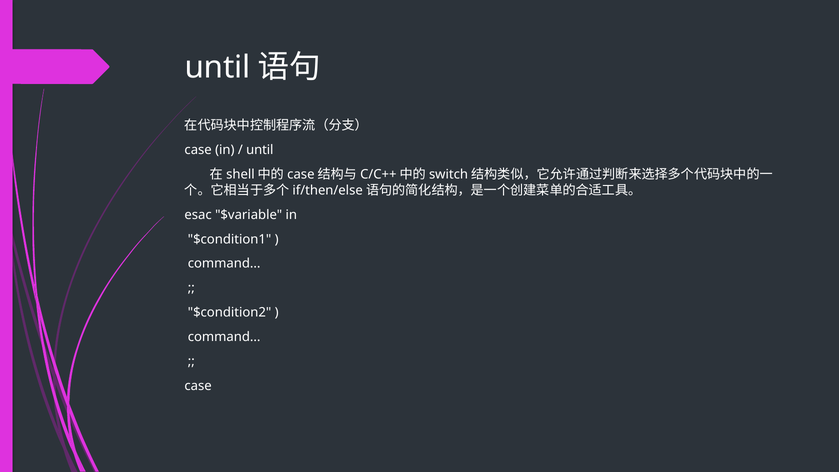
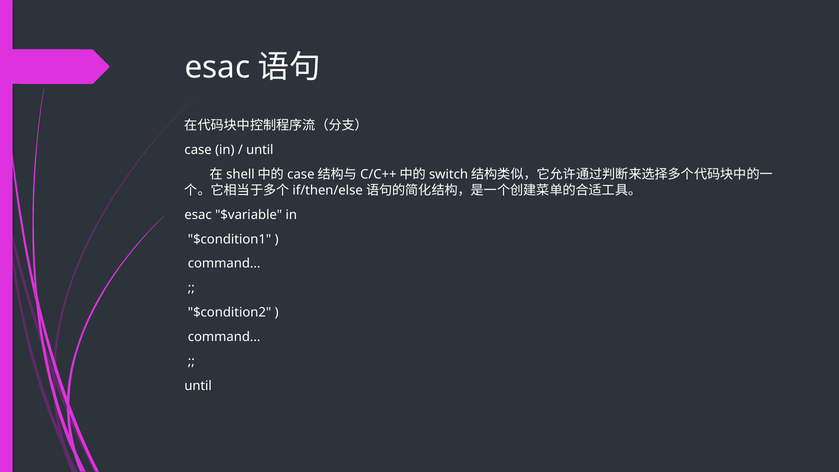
until: until -> esac (217, 67)
case: case -> until (198, 386)
